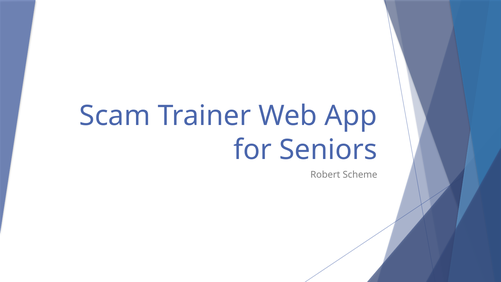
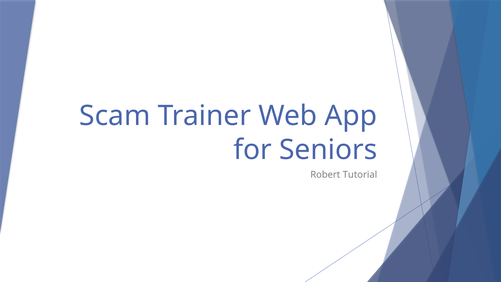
Scheme: Scheme -> Tutorial (360, 175)
